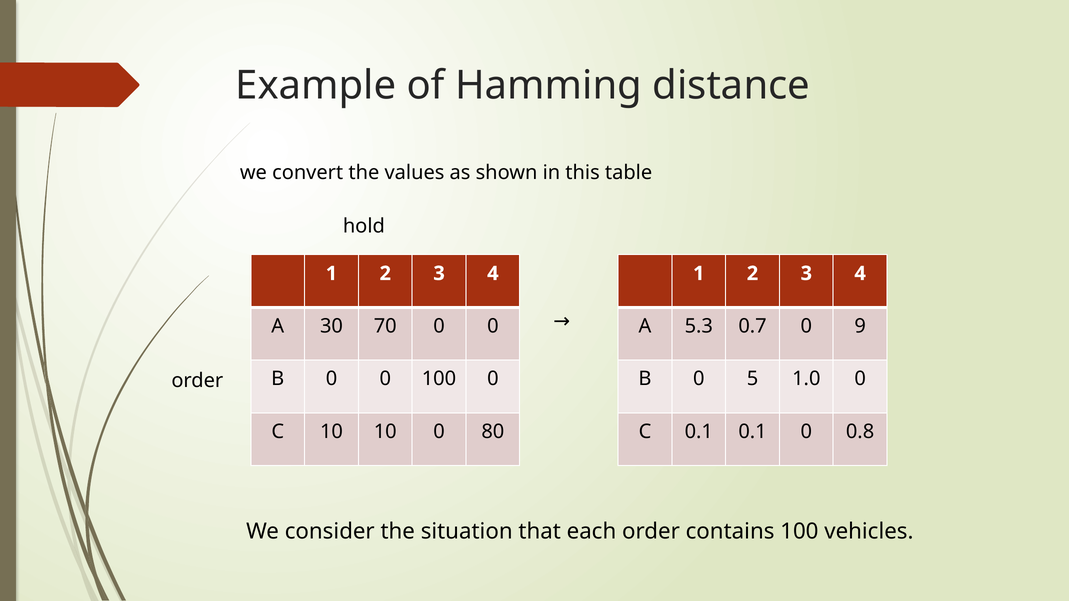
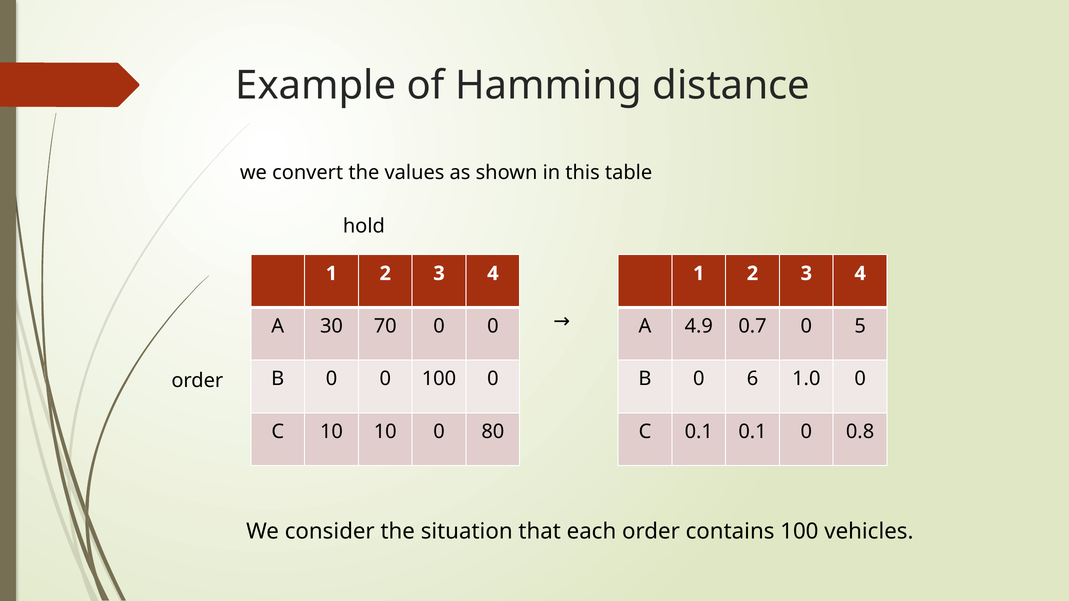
5.3: 5.3 -> 4.9 (699, 326)
9: 9 -> 5 (860, 326)
5: 5 -> 6 (753, 379)
